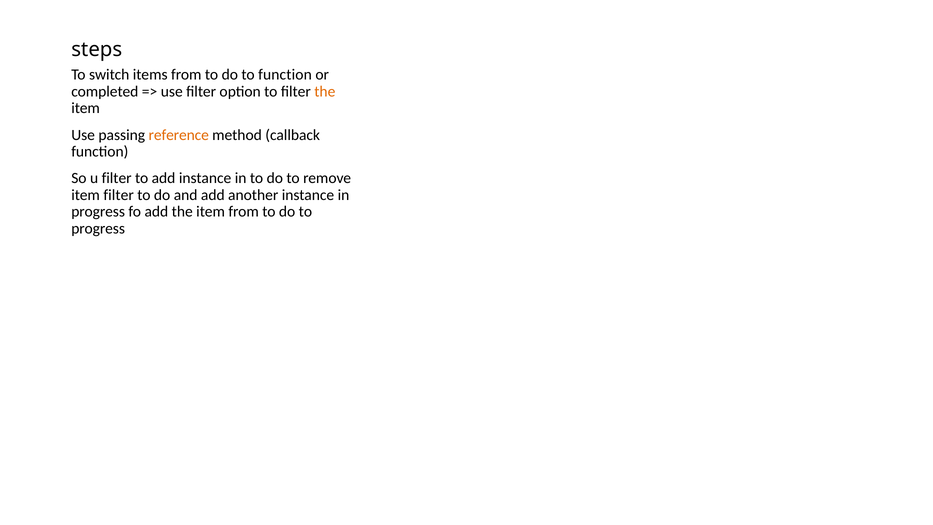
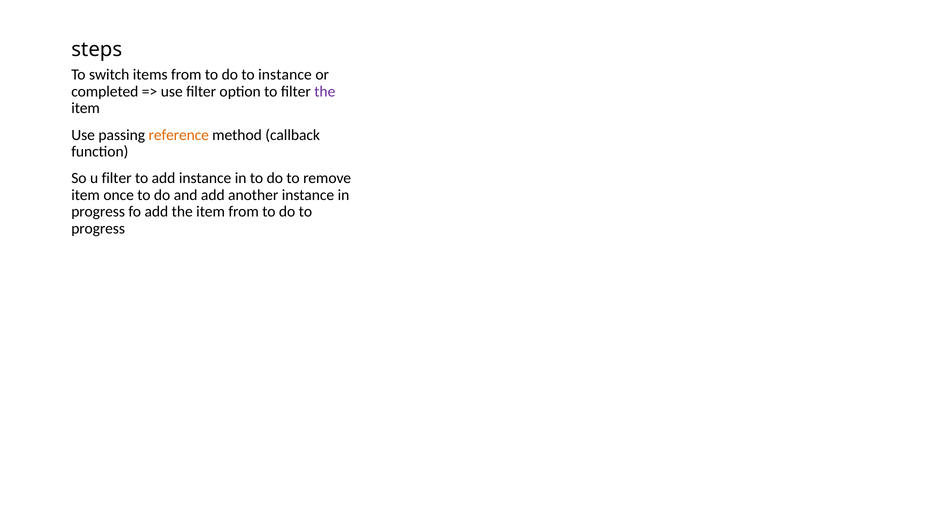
to function: function -> instance (285, 75)
the colour: orange -> purple (325, 92)
item filter: filter -> once (119, 195)
